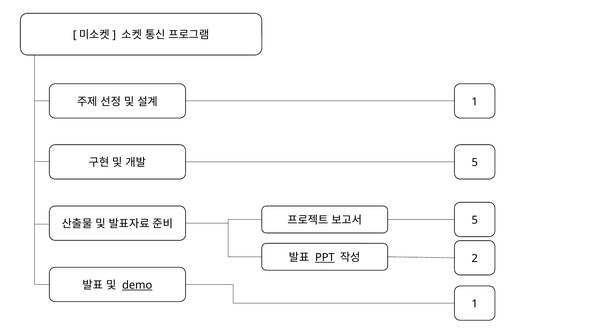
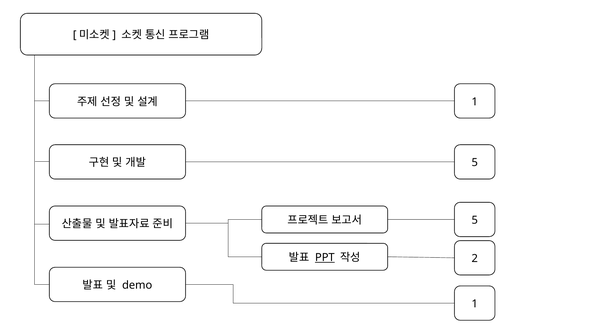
demo underline: present -> none (137, 285)
